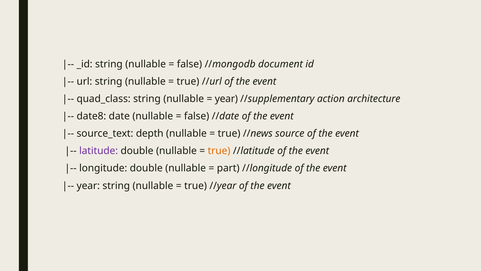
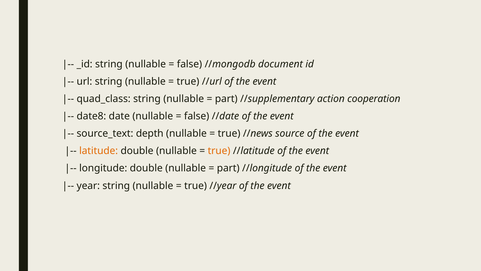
year: year -> part (226, 99)
architecture: architecture -> cooperation (374, 99)
latitude colour: purple -> orange (99, 151)
